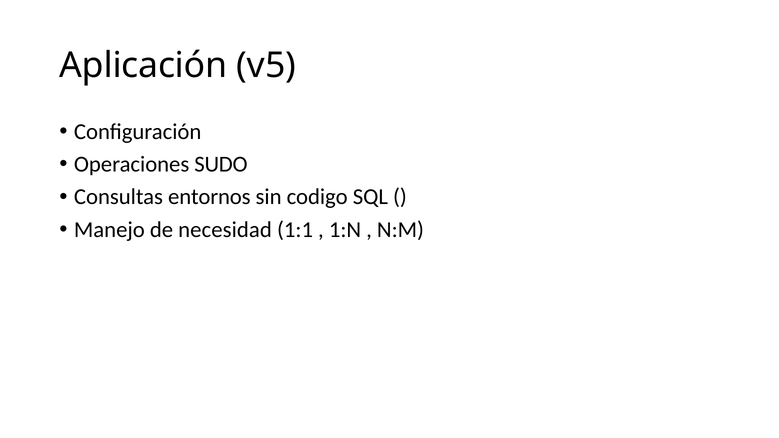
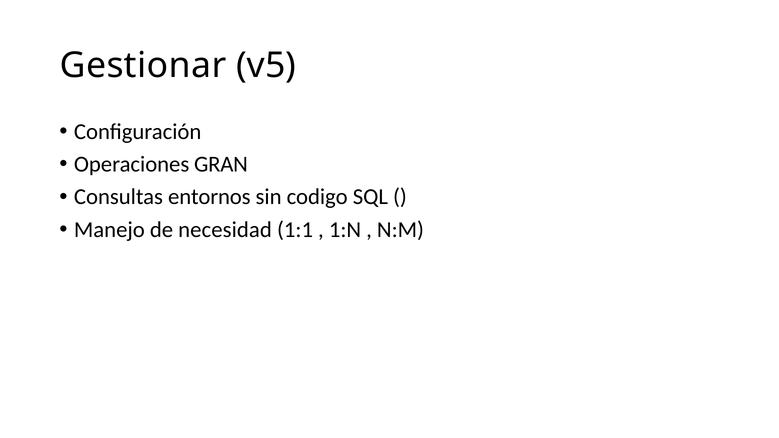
Aplicación: Aplicación -> Gestionar (143, 65)
SUDO: SUDO -> GRAN (221, 164)
